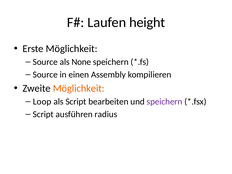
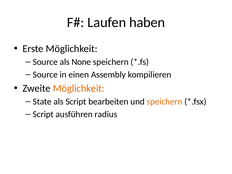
height: height -> haben (147, 22)
Loop: Loop -> State (42, 102)
speichern colour: purple -> orange (165, 102)
